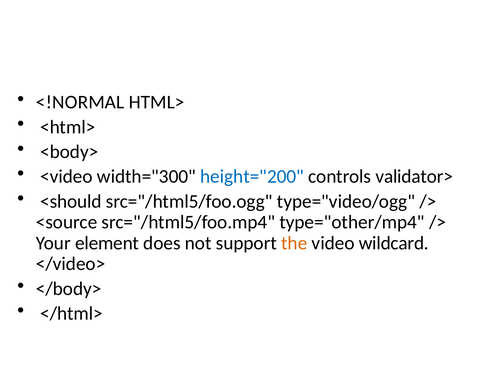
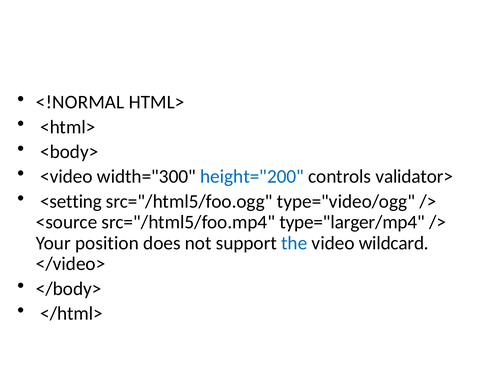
<should: <should -> <setting (71, 201)
type="other/mp4: type="other/mp4 -> type="larger/mp4 (352, 222)
element: element -> position (107, 243)
the colour: orange -> blue (294, 243)
